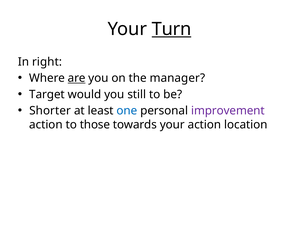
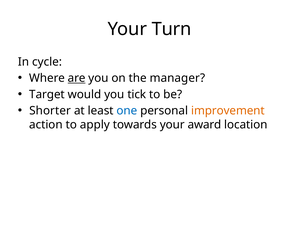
Turn underline: present -> none (172, 29)
right: right -> cycle (47, 62)
still: still -> tick (137, 94)
improvement colour: purple -> orange (228, 110)
those: those -> apply (95, 124)
your action: action -> award (204, 124)
